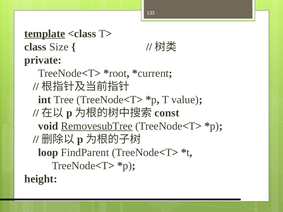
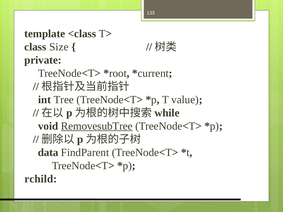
template underline: present -> none (45, 34)
const: const -> while (167, 113)
loop: loop -> data (48, 153)
height: height -> rchild (41, 179)
